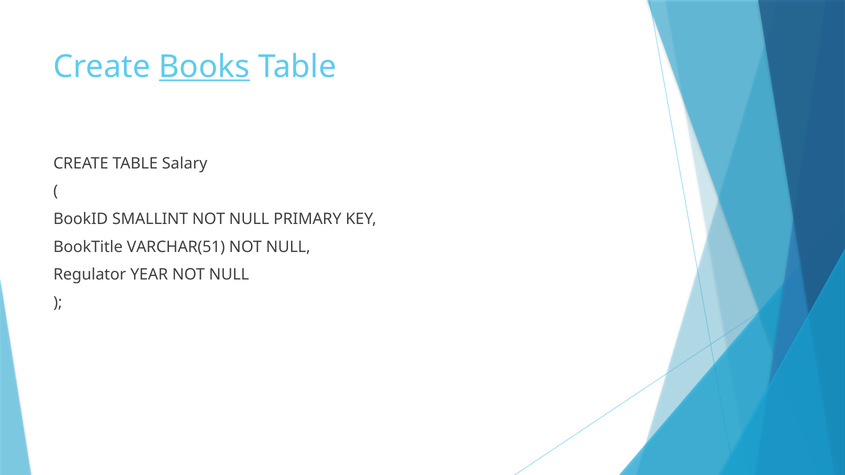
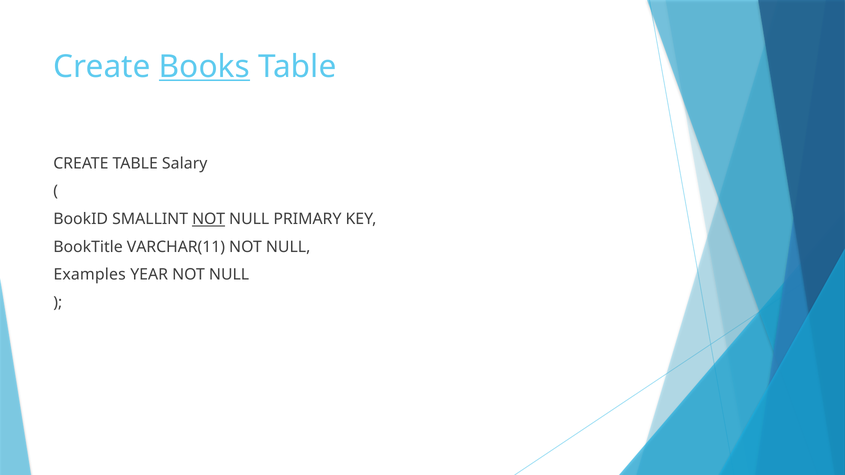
NOT underline: none -> present (209, 219)
VARCHAR(51: VARCHAR(51 -> VARCHAR(11 (176, 247)
Regulator: Regulator -> Examples (90, 275)
